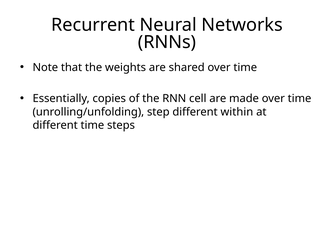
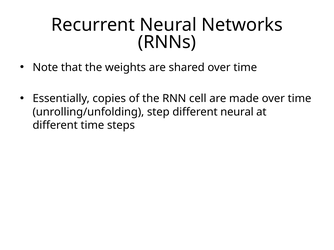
different within: within -> neural (237, 112)
